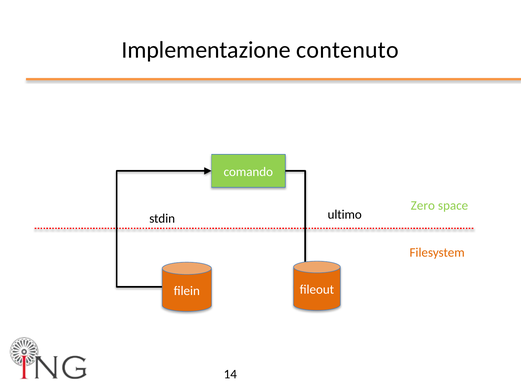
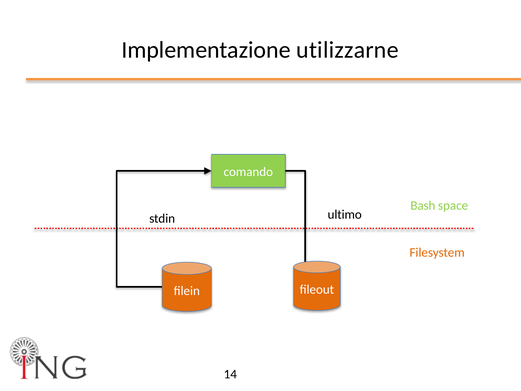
contenuto: contenuto -> utilizzarne (347, 50)
Zero: Zero -> Bash (423, 205)
